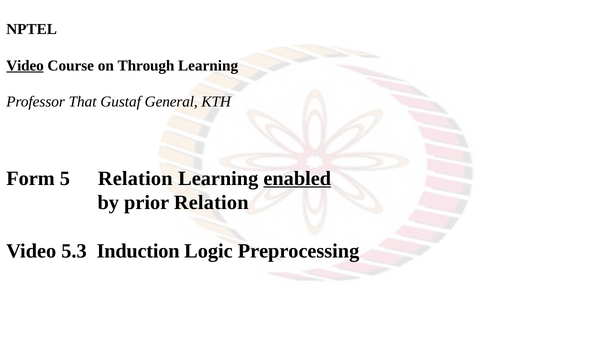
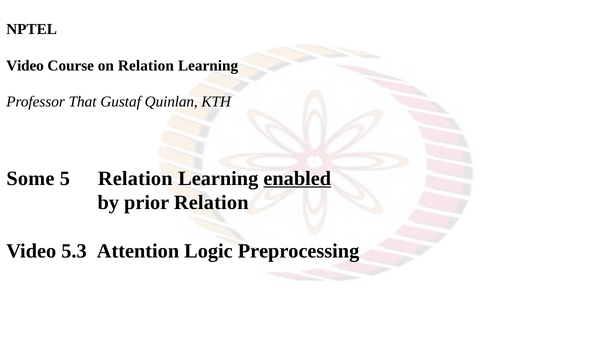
Video underline: present -> none (25, 66)
on Through: Through -> Relation (146, 66)
General: General -> Quinlan (171, 102)
Form: Form -> Some (30, 179)
Induction: Induction -> Attention (138, 252)
